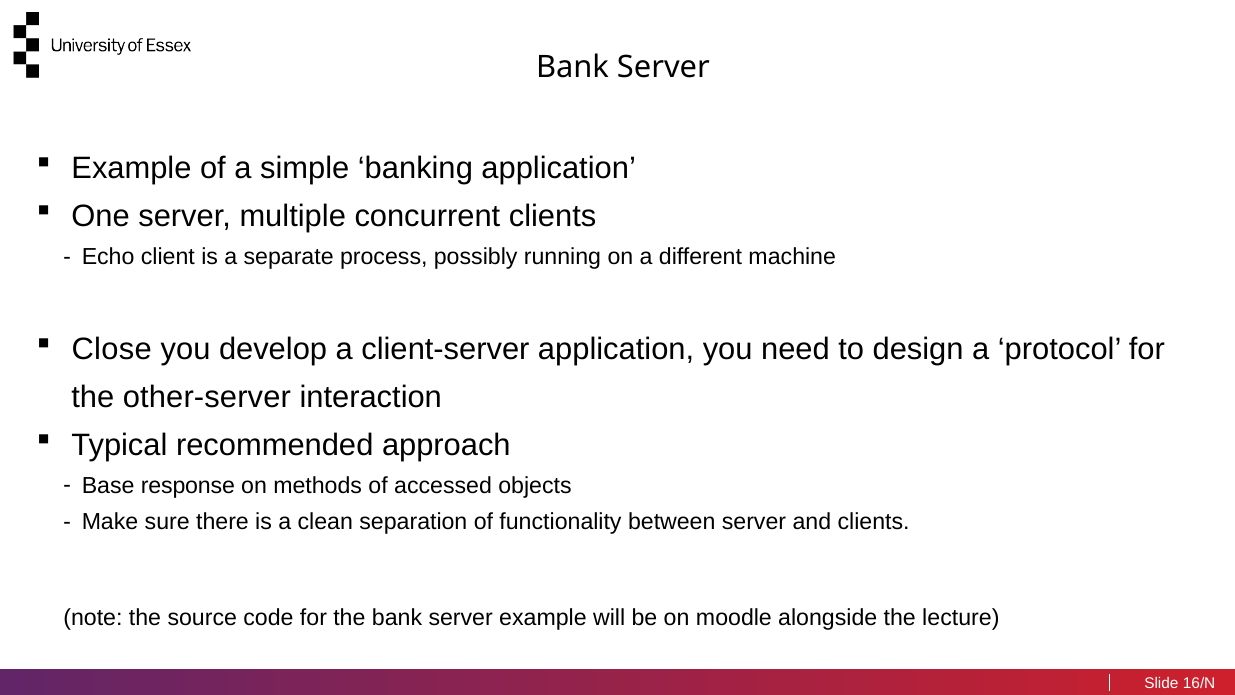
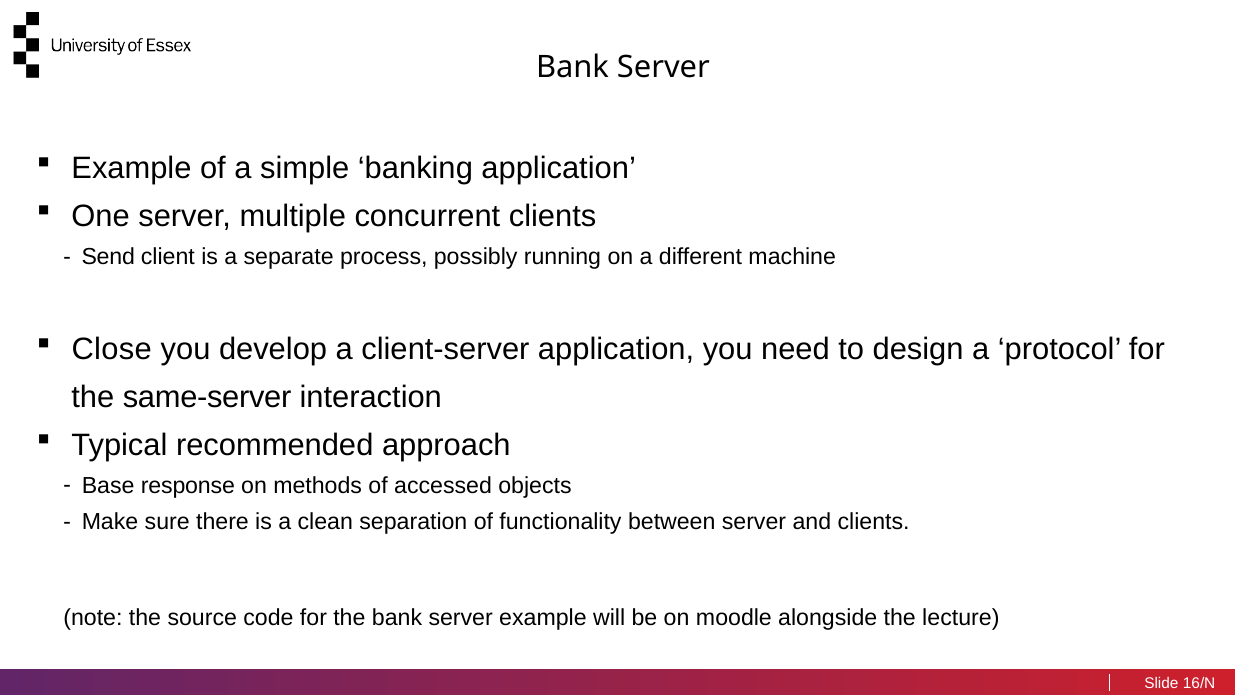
Echo: Echo -> Send (108, 257)
other-server: other-server -> same-server (207, 397)
